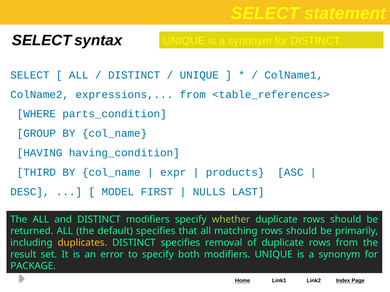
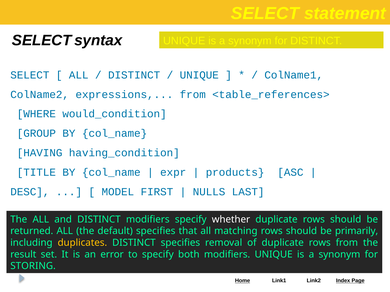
parts_condition: parts_condition -> would_condition (115, 114)
THIRD: THIRD -> TITLE (36, 173)
whether colour: light green -> white (231, 220)
PACKAGE: PACKAGE -> STORING (33, 266)
